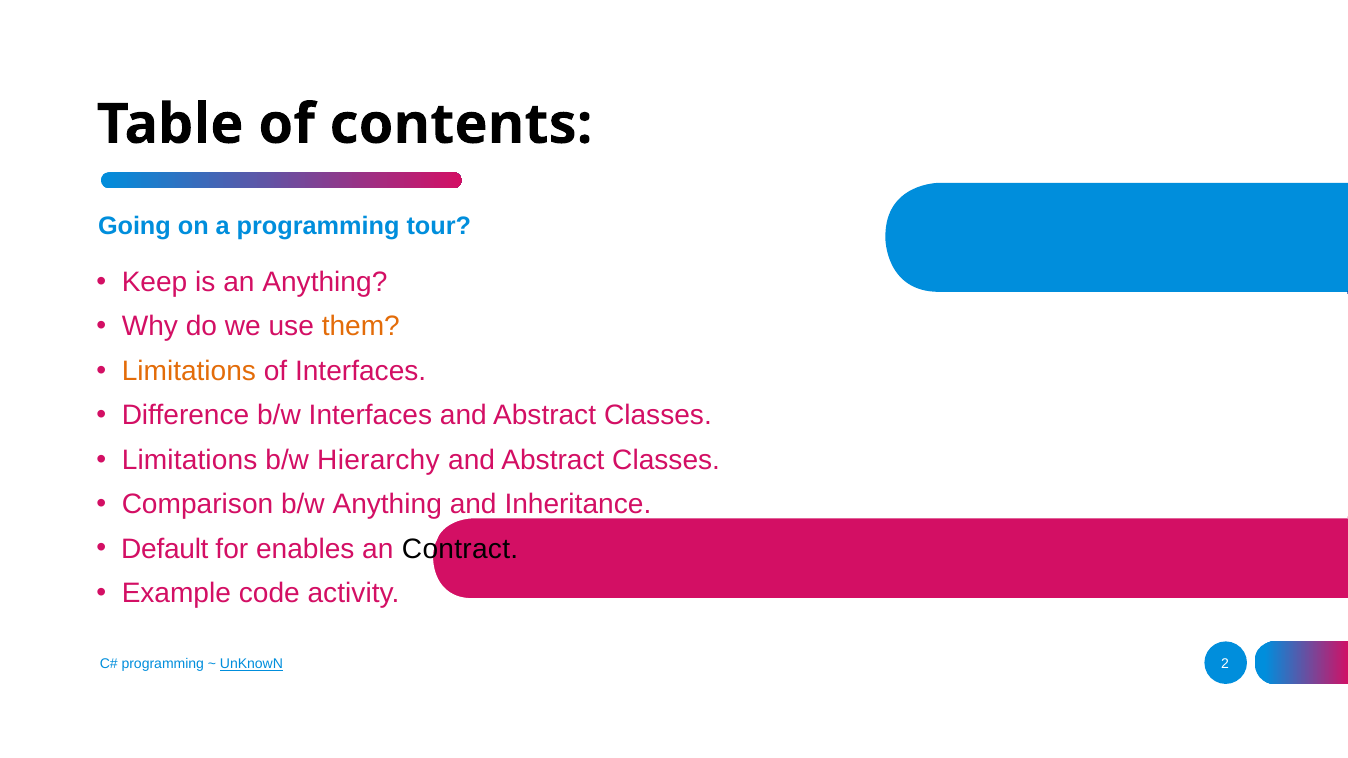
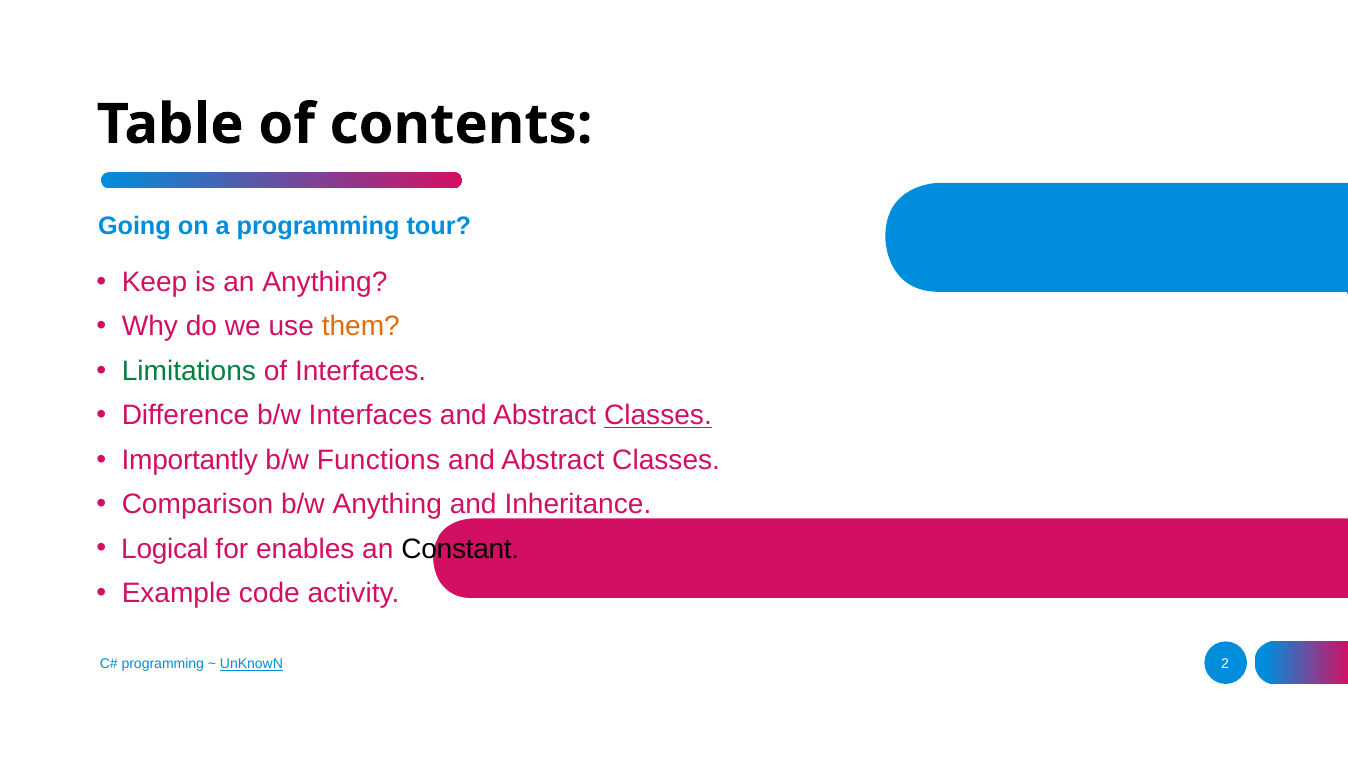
Limitations colour: orange -> green (189, 371)
Classes underline: none -> present (658, 416)
Limitations: Limitations -> Importantly (190, 460)
Hierarchy: Hierarchy -> Functions (378, 460)
Default: Default -> Logical (165, 549)
Contract: Contract -> Constant (460, 549)
